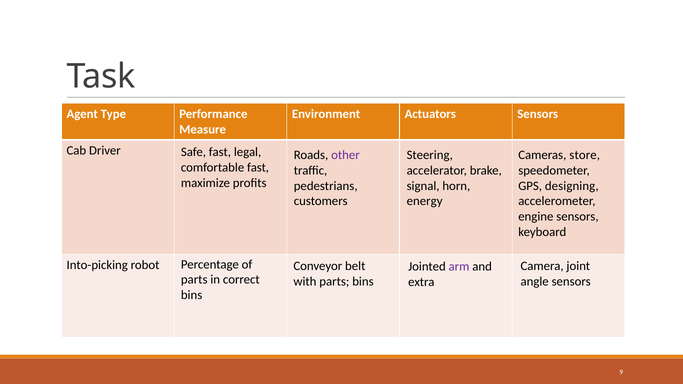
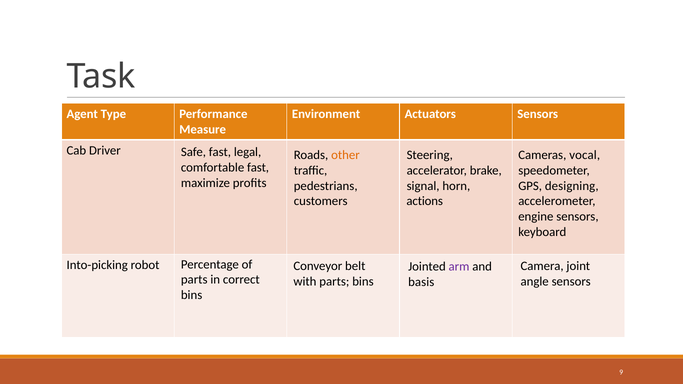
other colour: purple -> orange (345, 155)
store: store -> vocal (585, 155)
energy: energy -> actions (425, 201)
extra: extra -> basis (421, 282)
